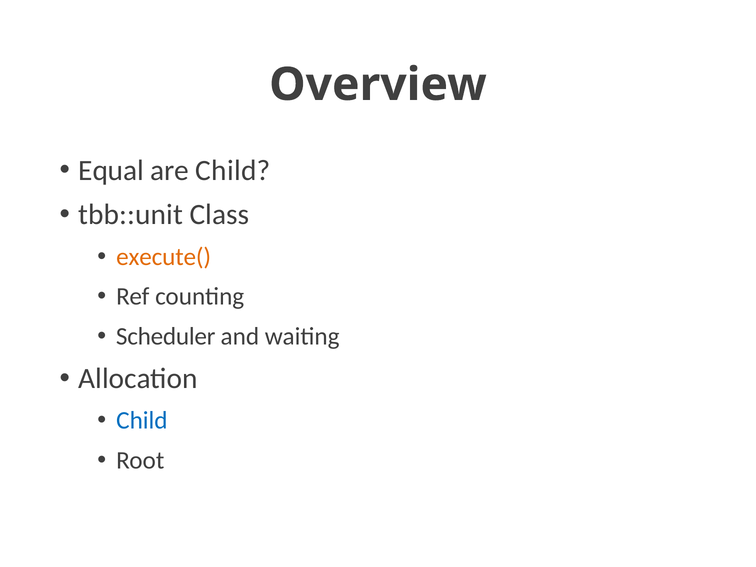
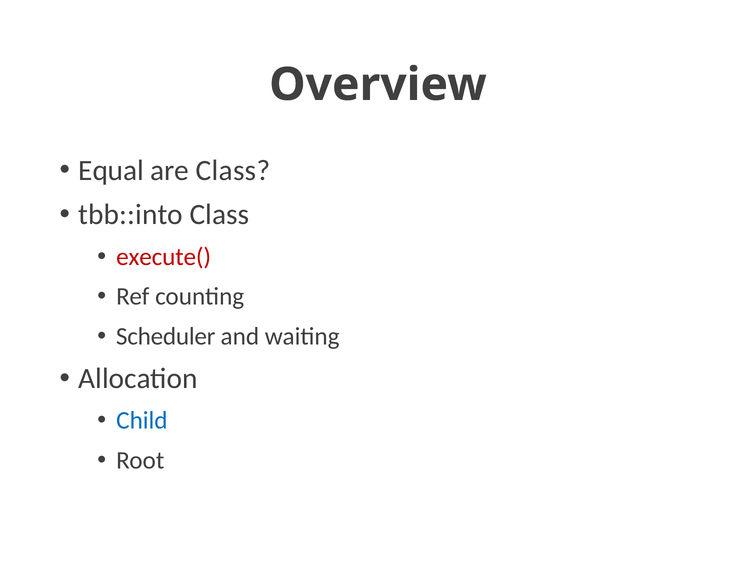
are Child: Child -> Class (233, 170)
tbb::unit: tbb::unit -> tbb::into (131, 215)
execute( colour: orange -> red (164, 257)
